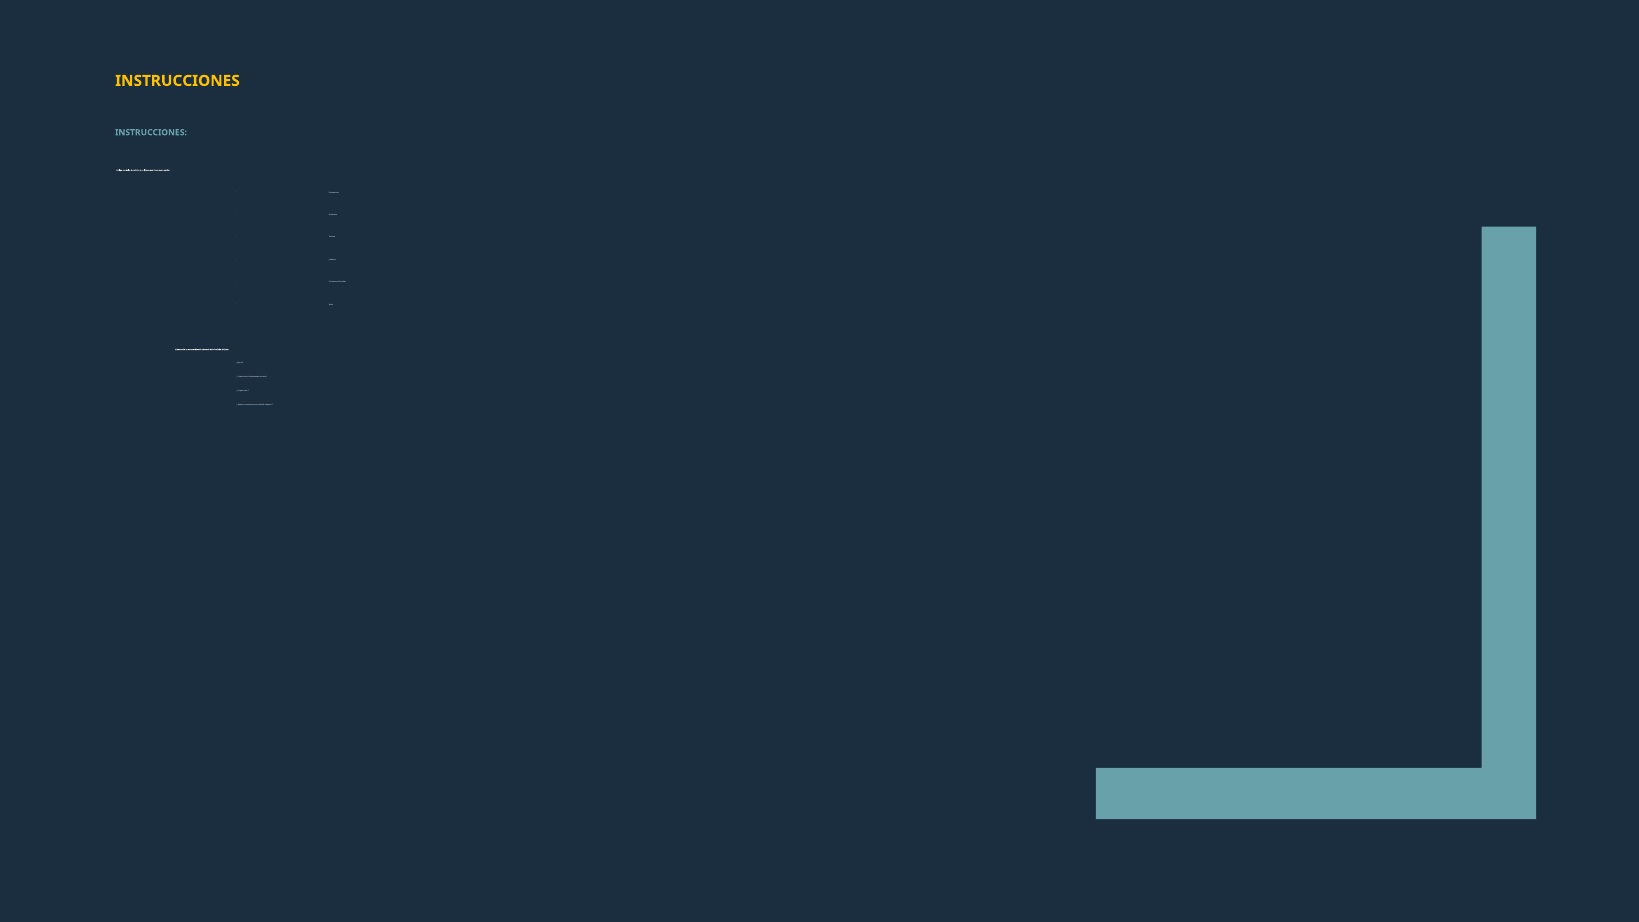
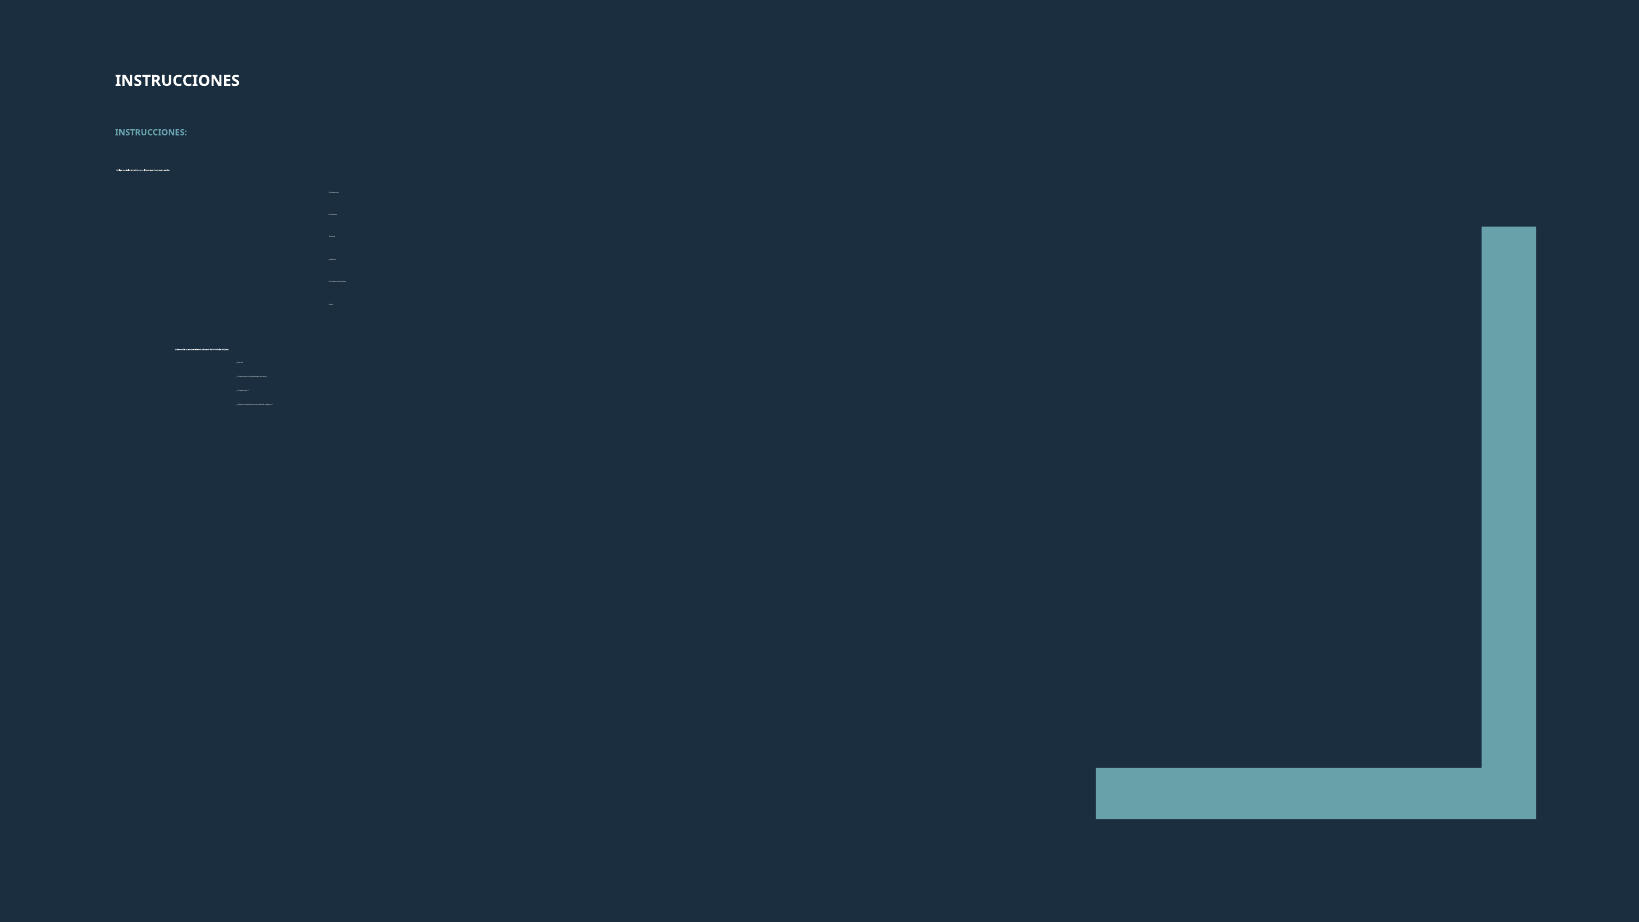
INSTRUCCIONES colour: yellow -> white (177, 81)
